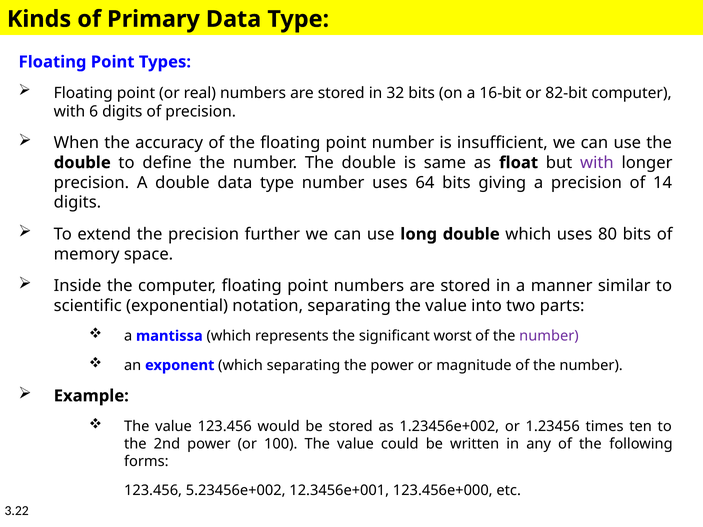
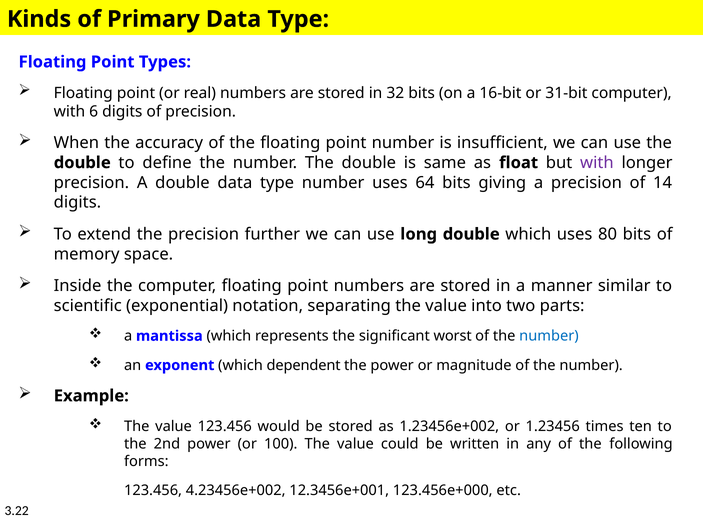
82-bit: 82-bit -> 31-bit (566, 93)
number colour: purple -> blue (549, 336)
which separating: separating -> dependent (304, 365)
5.23456e+002: 5.23456e+002 -> 4.23456e+002 (236, 491)
